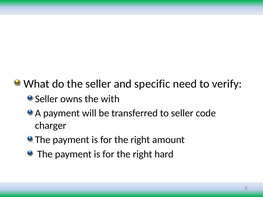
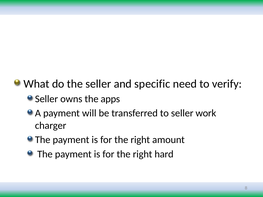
with: with -> apps (110, 99)
code: code -> work (206, 113)
